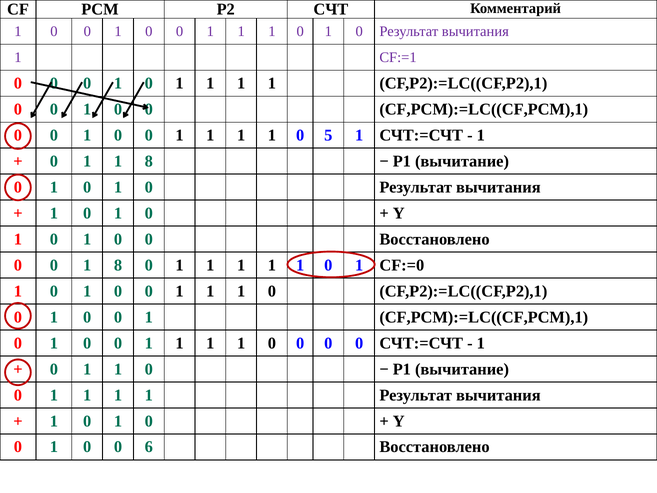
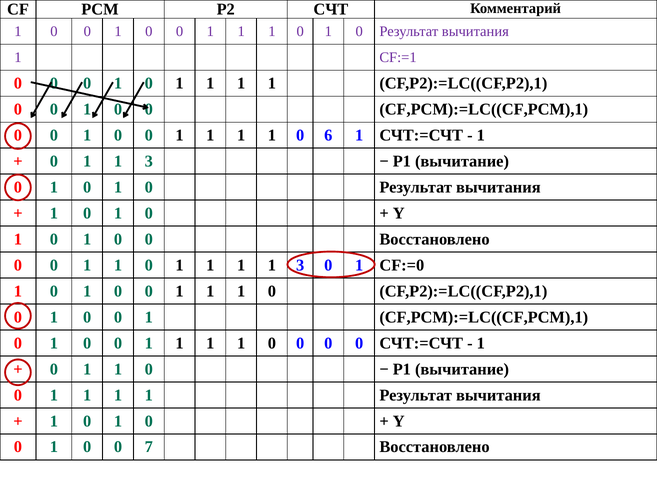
5: 5 -> 6 (328, 135)
0 1 1 8: 8 -> 3 (149, 161)
8: 8 -> 1 (118, 265)
1: 1 -> 3 (300, 265)
6: 6 -> 7 (149, 447)
